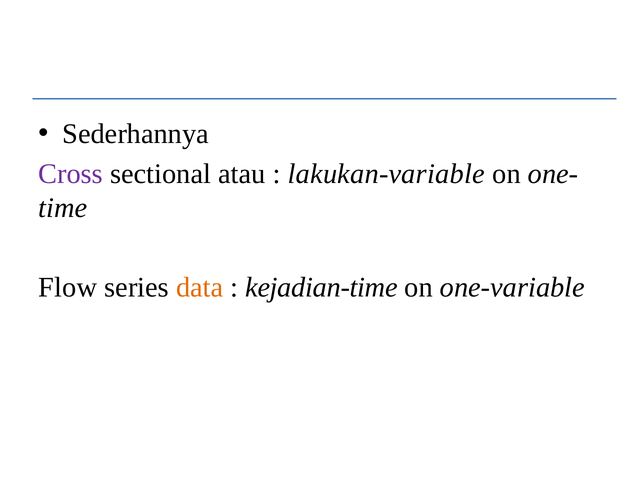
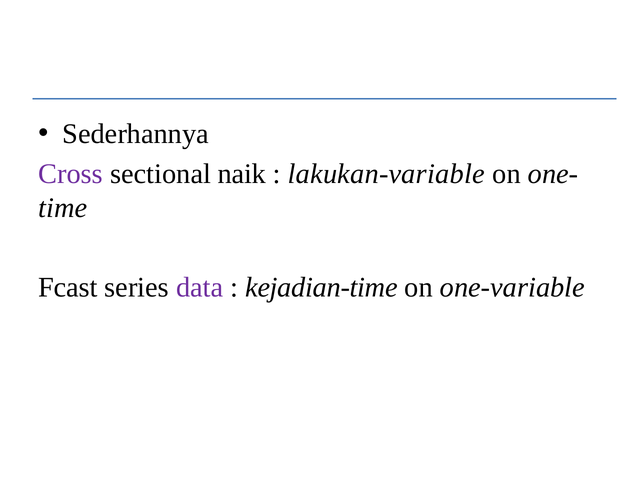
atau: atau -> naik (242, 174)
Flow: Flow -> Fcast (68, 287)
data colour: orange -> purple (200, 287)
